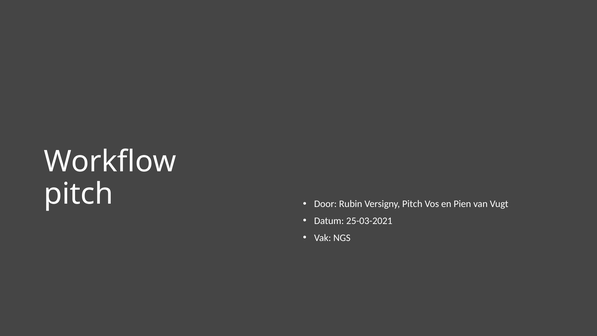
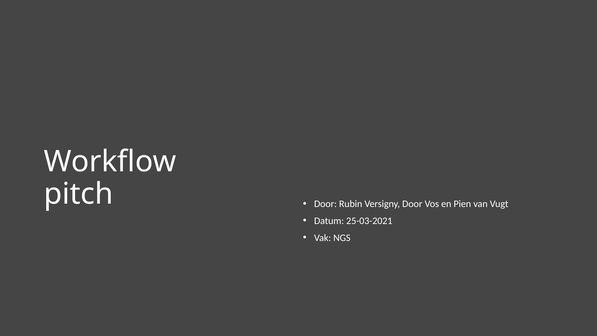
Versigny Pitch: Pitch -> Door (412, 204)
